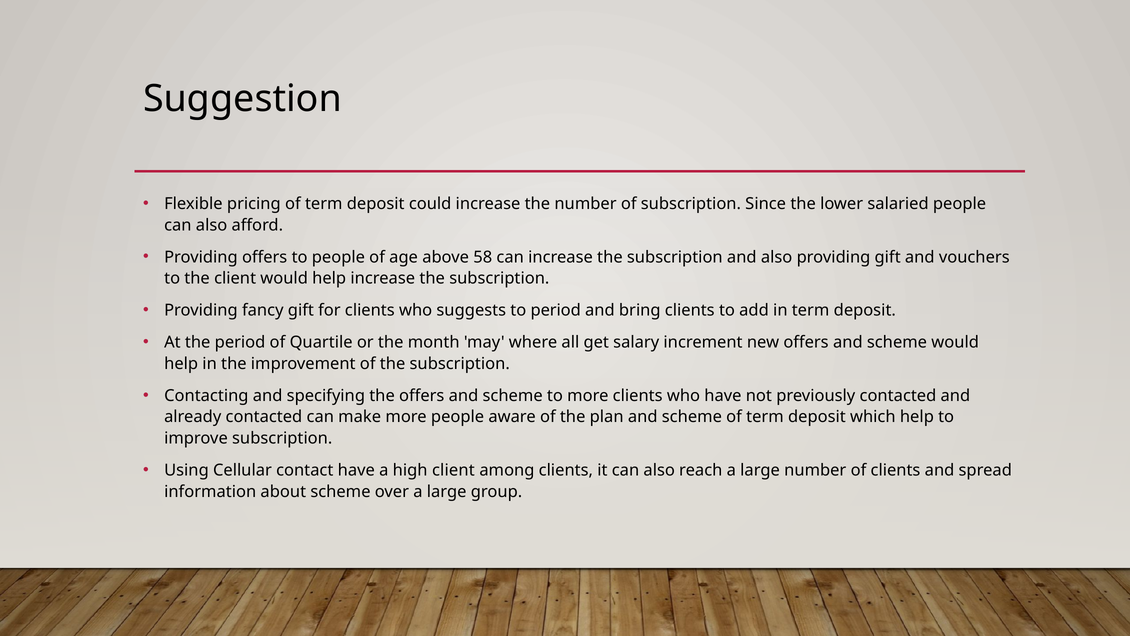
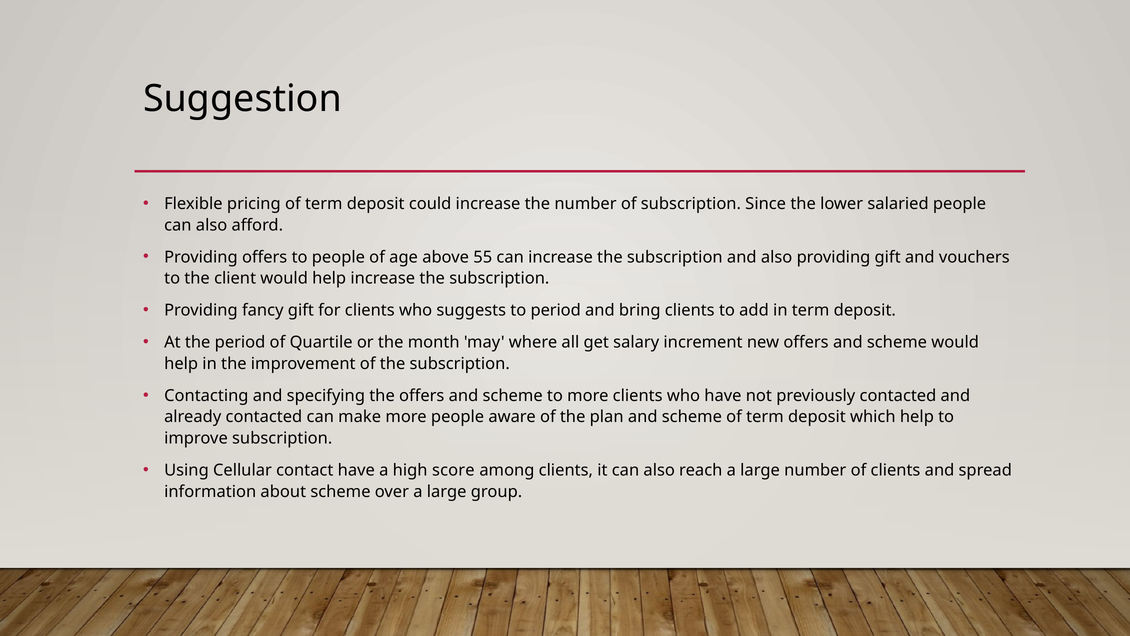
58: 58 -> 55 (483, 257)
high client: client -> score (453, 470)
